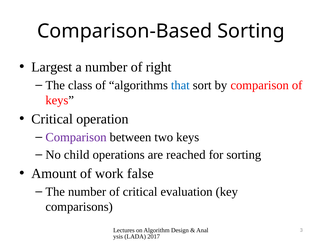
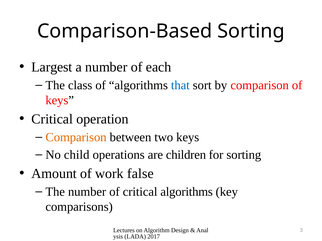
right: right -> each (159, 67)
Comparison colour: purple -> orange (76, 138)
reached: reached -> children (186, 155)
critical evaluation: evaluation -> algorithms (187, 192)
